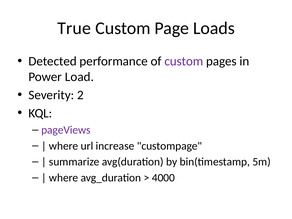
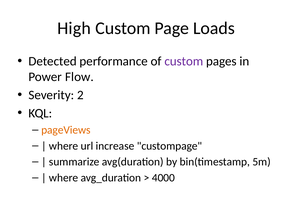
True: True -> High (74, 28)
Load: Load -> Flow (79, 77)
pageViews colour: purple -> orange (66, 130)
